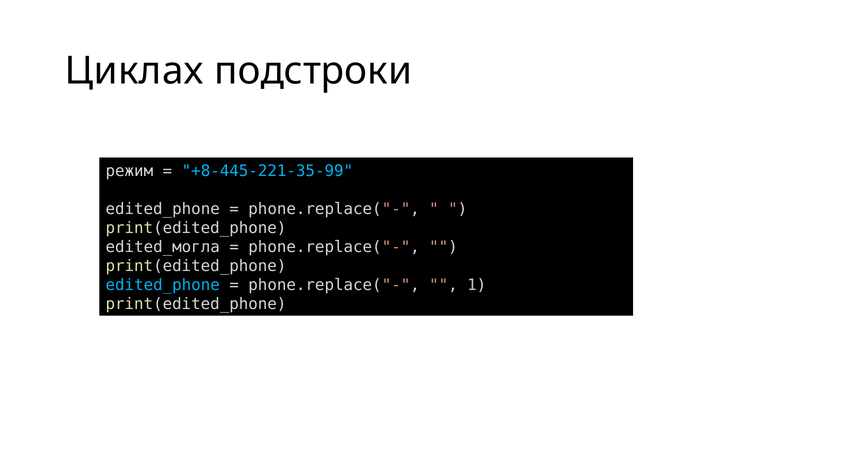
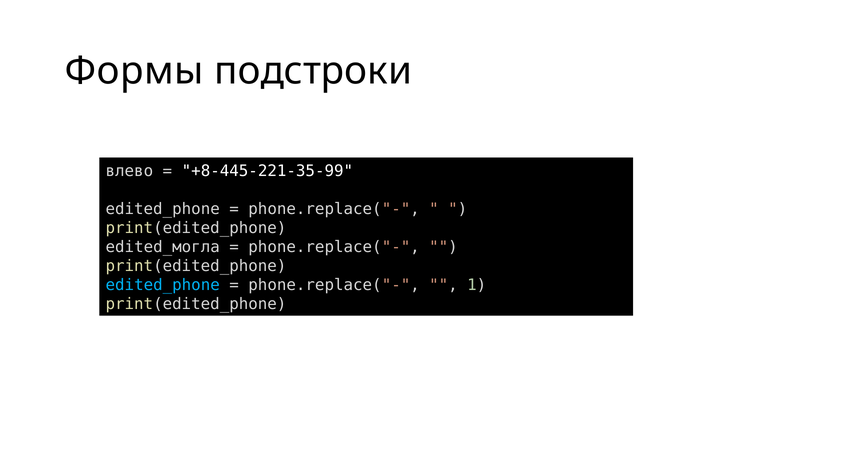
Циклах: Циклах -> Формы (134, 71)
режим: режим -> влево (129, 171)
+8-445-221-35-99 colour: light blue -> white (267, 171)
